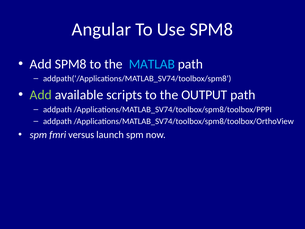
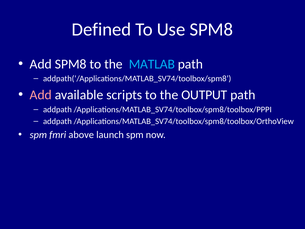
Angular: Angular -> Defined (101, 30)
Add colour: light green -> pink (41, 95)
versus: versus -> above (81, 135)
